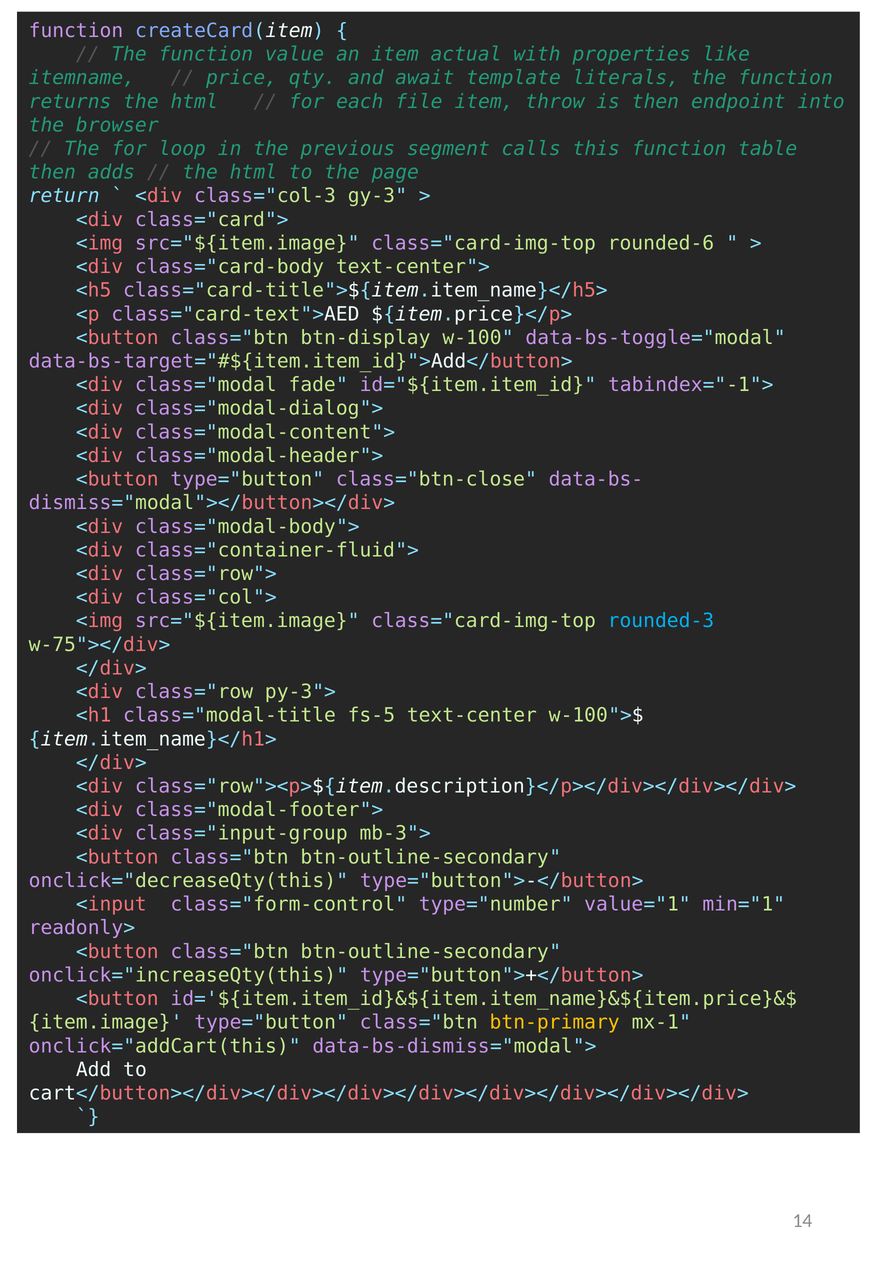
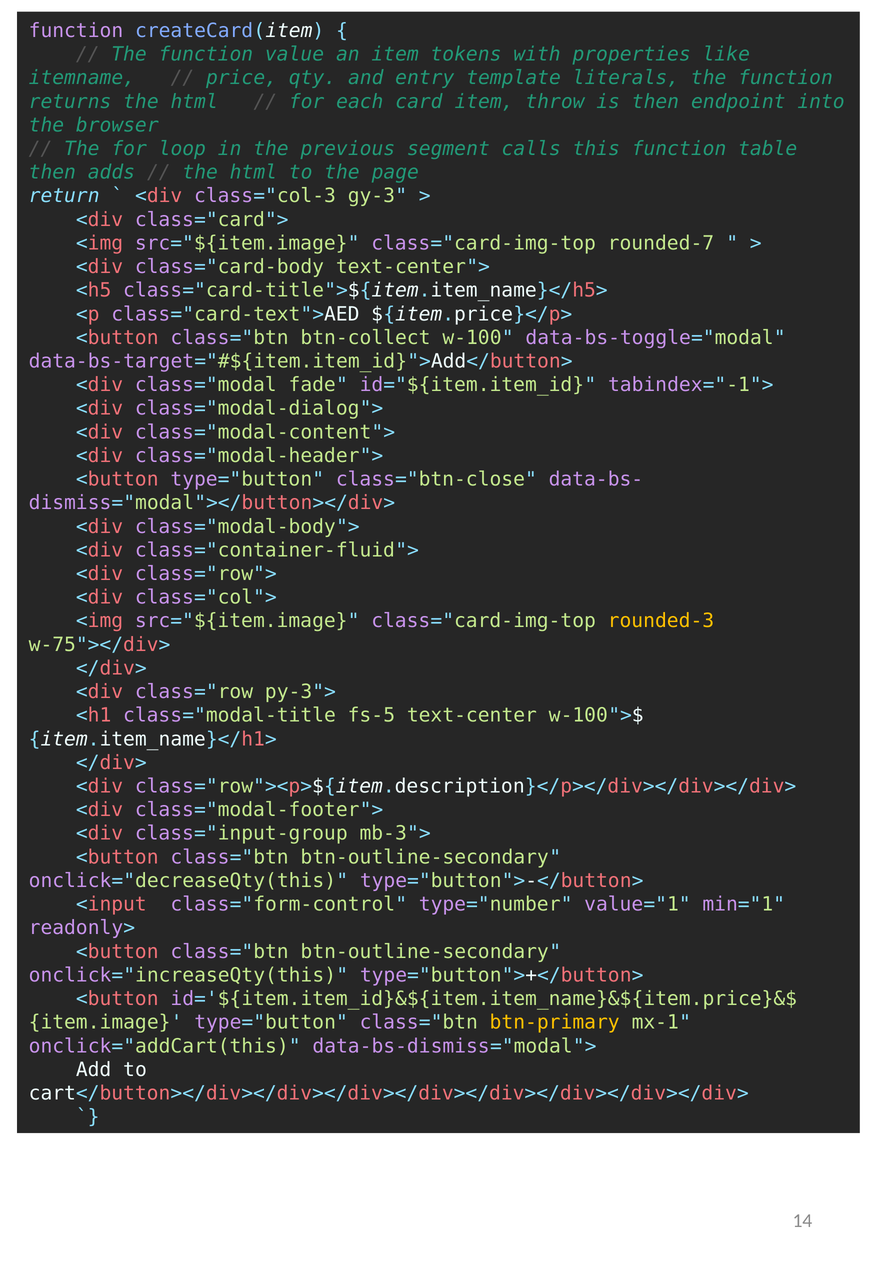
actual: actual -> tokens (466, 54)
await: await -> entry (425, 78)
file: file -> card (419, 101)
rounded-6: rounded-6 -> rounded-7 (661, 243)
btn-display: btn-display -> btn-collect (365, 337)
rounded-3 colour: light blue -> yellow (661, 621)
